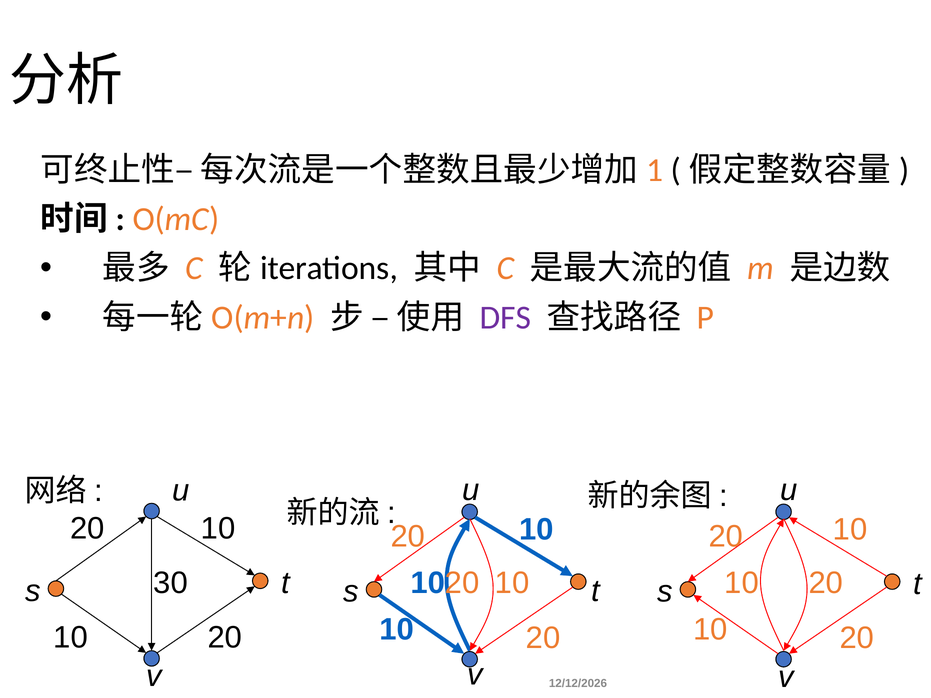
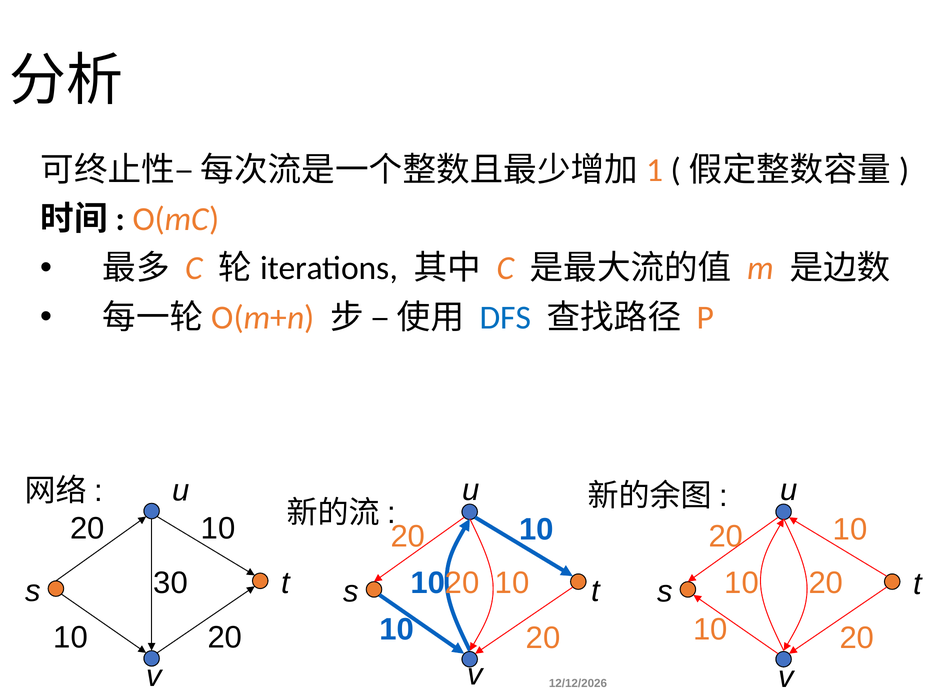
DFS colour: purple -> blue (506, 318)
